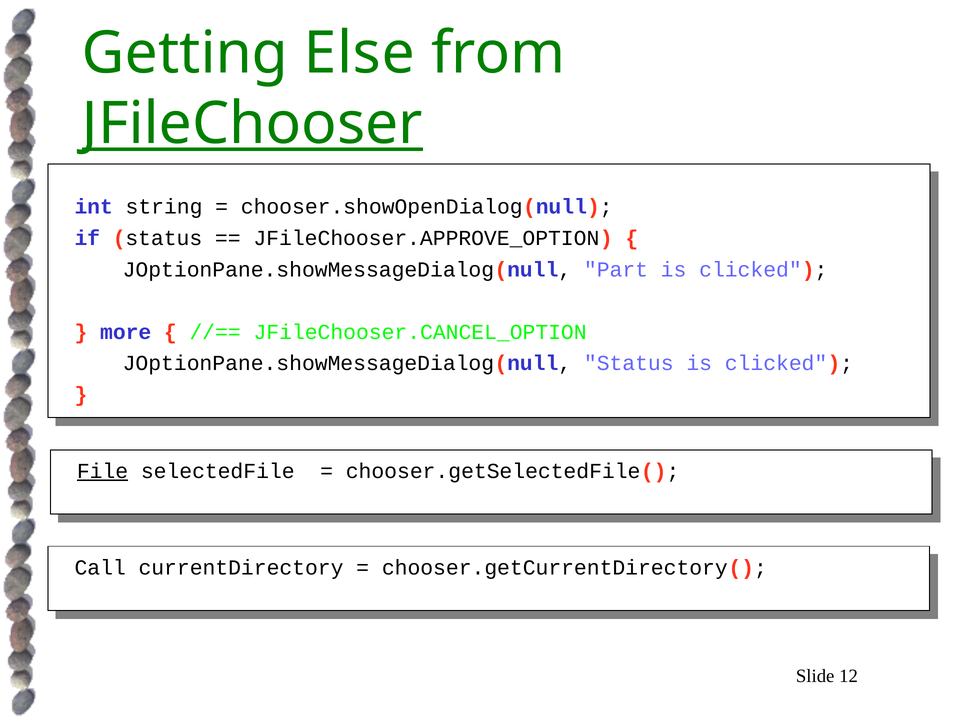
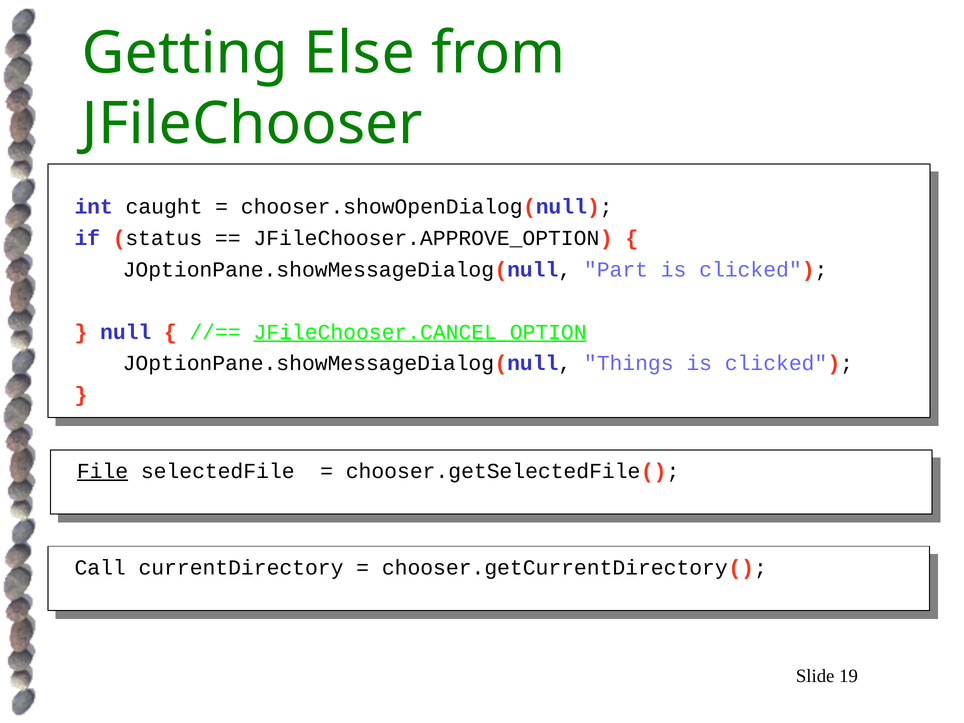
JFileChooser underline: present -> none (252, 124)
string: string -> caught (164, 207)
more: more -> null (126, 332)
JFileChooser.CANCEL_OPTION underline: none -> present (420, 332)
JOptionPane.showMessageDialog(null Status: Status -> Things (629, 363)
12: 12 -> 19 (849, 676)
